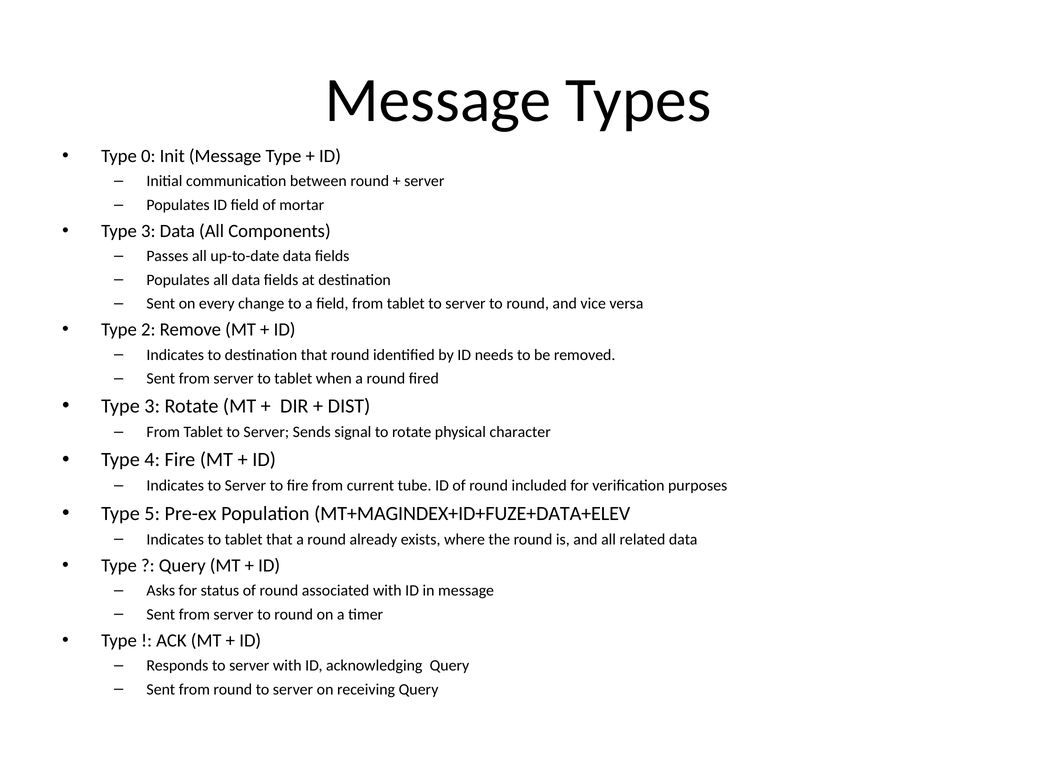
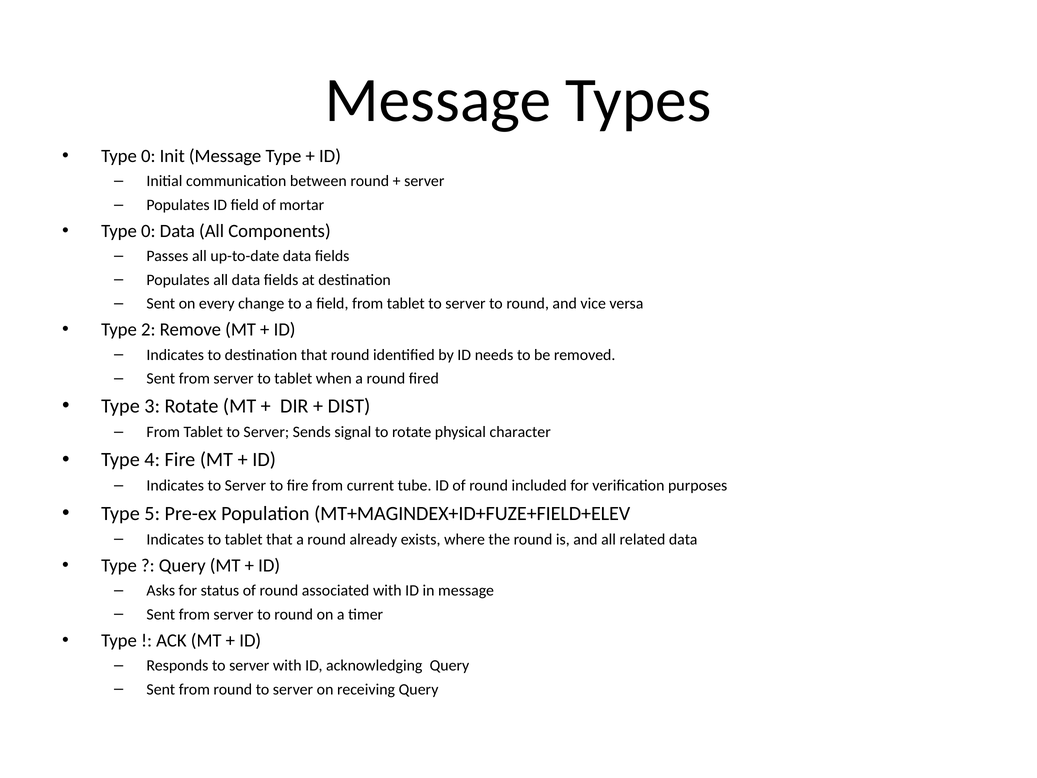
3: 3 -> 0 (148, 231)
MT+MAGINDEX+ID+FUZE+DATA+ELEV: MT+MAGINDEX+ID+FUZE+DATA+ELEV -> MT+MAGINDEX+ID+FUZE+FIELD+ELEV (472, 513)
